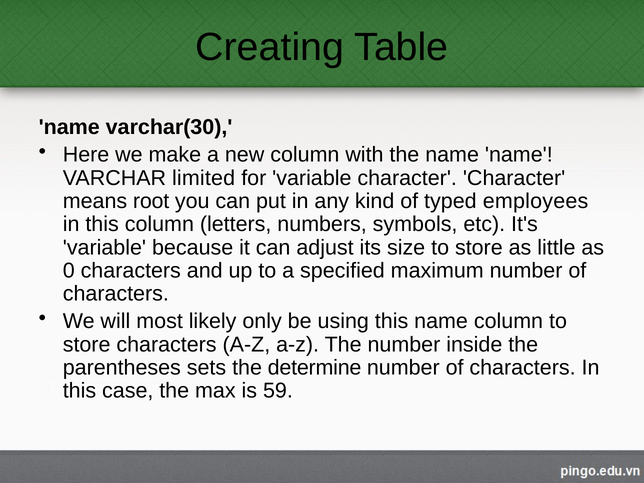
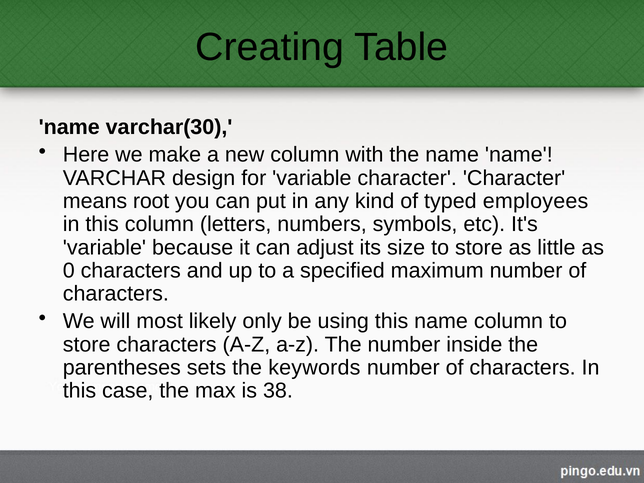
limited: limited -> design (204, 178)
determine: determine -> keywords (314, 368)
59: 59 -> 38 (278, 391)
